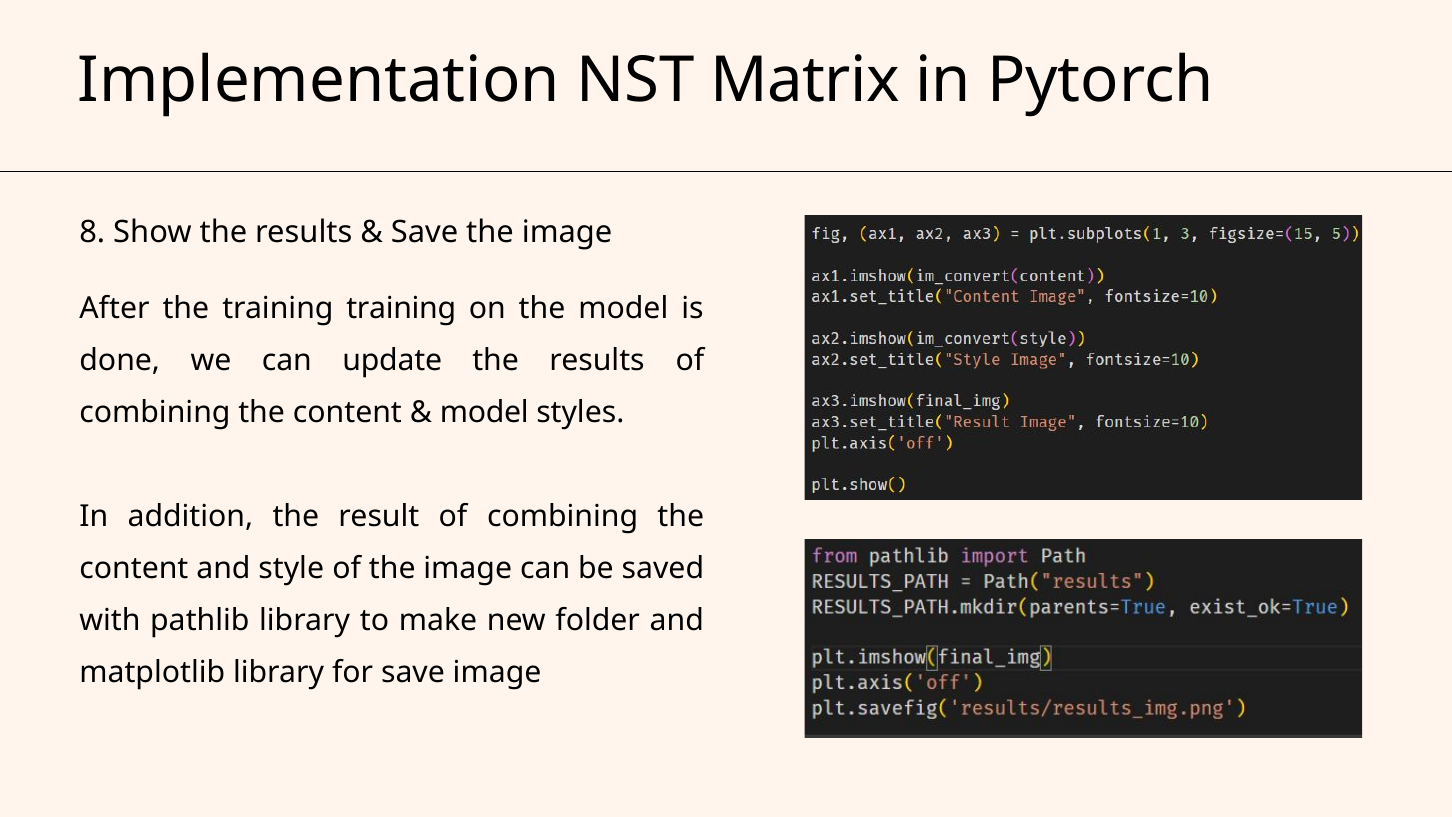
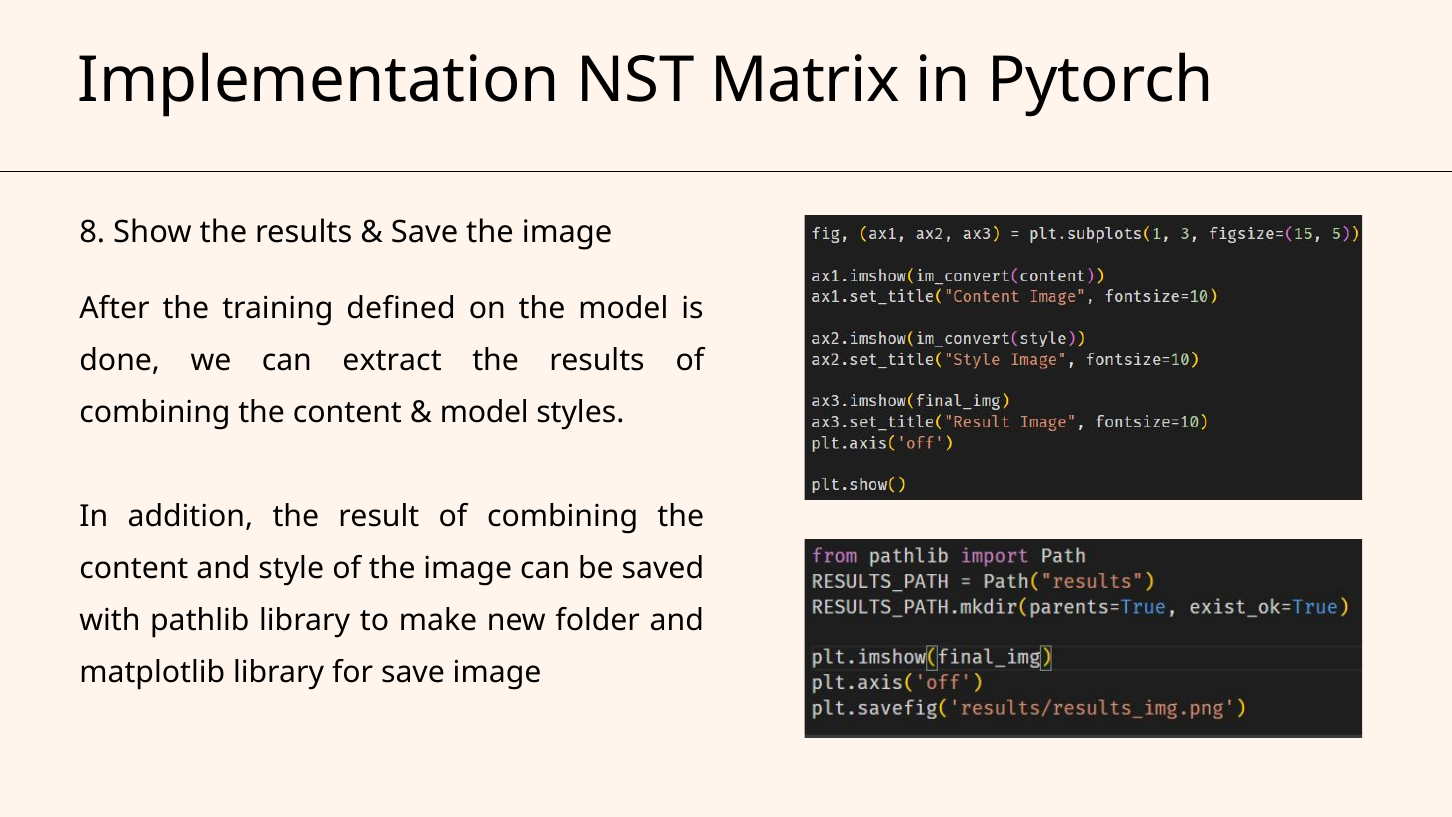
training training: training -> defined (401, 308)
update: update -> extract (392, 360)
